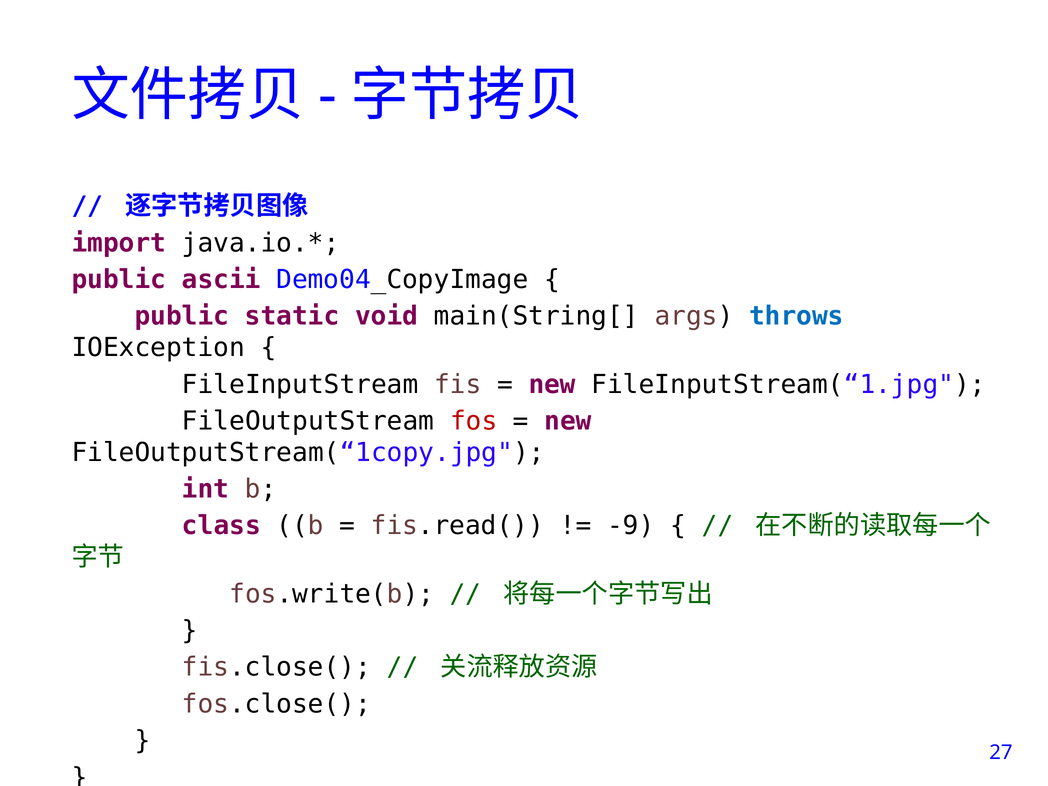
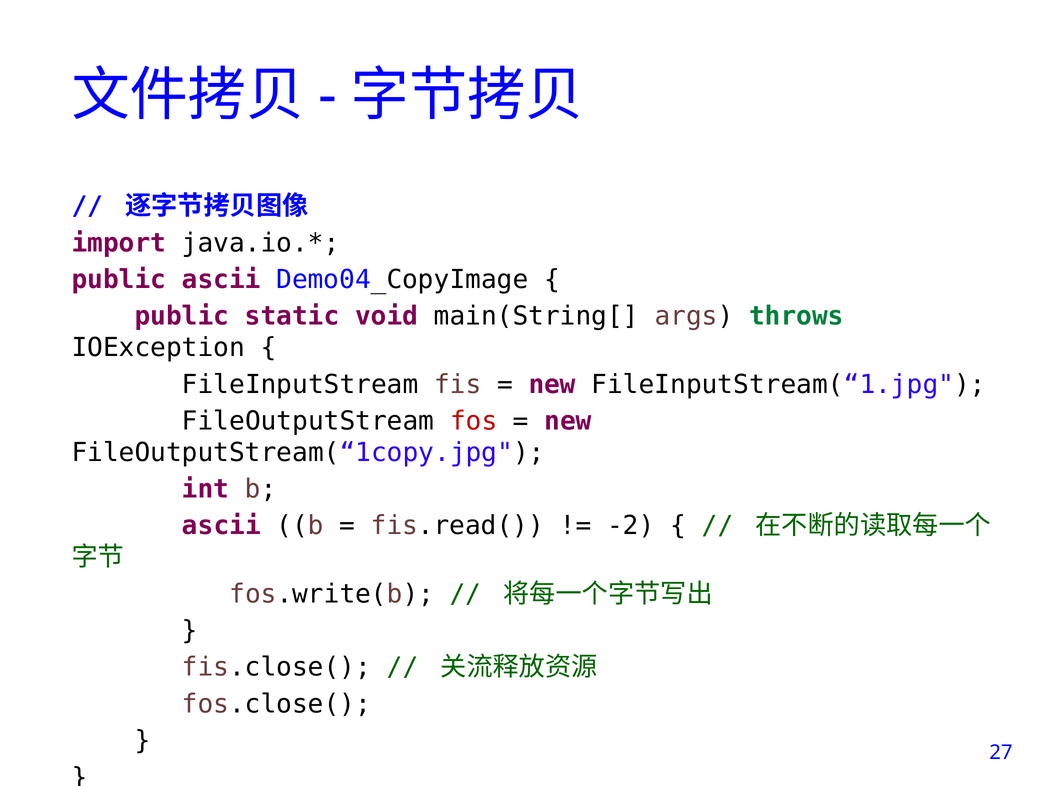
throws colour: blue -> green (796, 316)
class: class -> ascii (221, 526)
-9: -9 -> -2 (631, 526)
